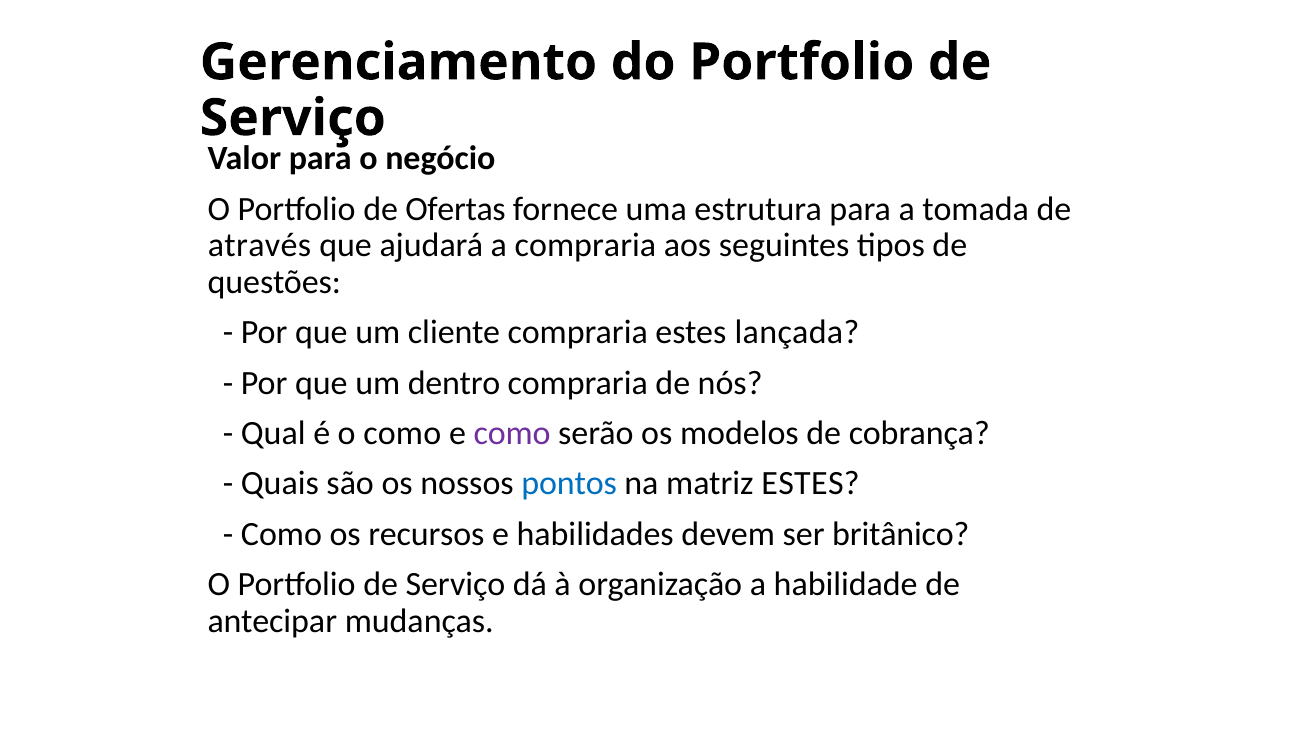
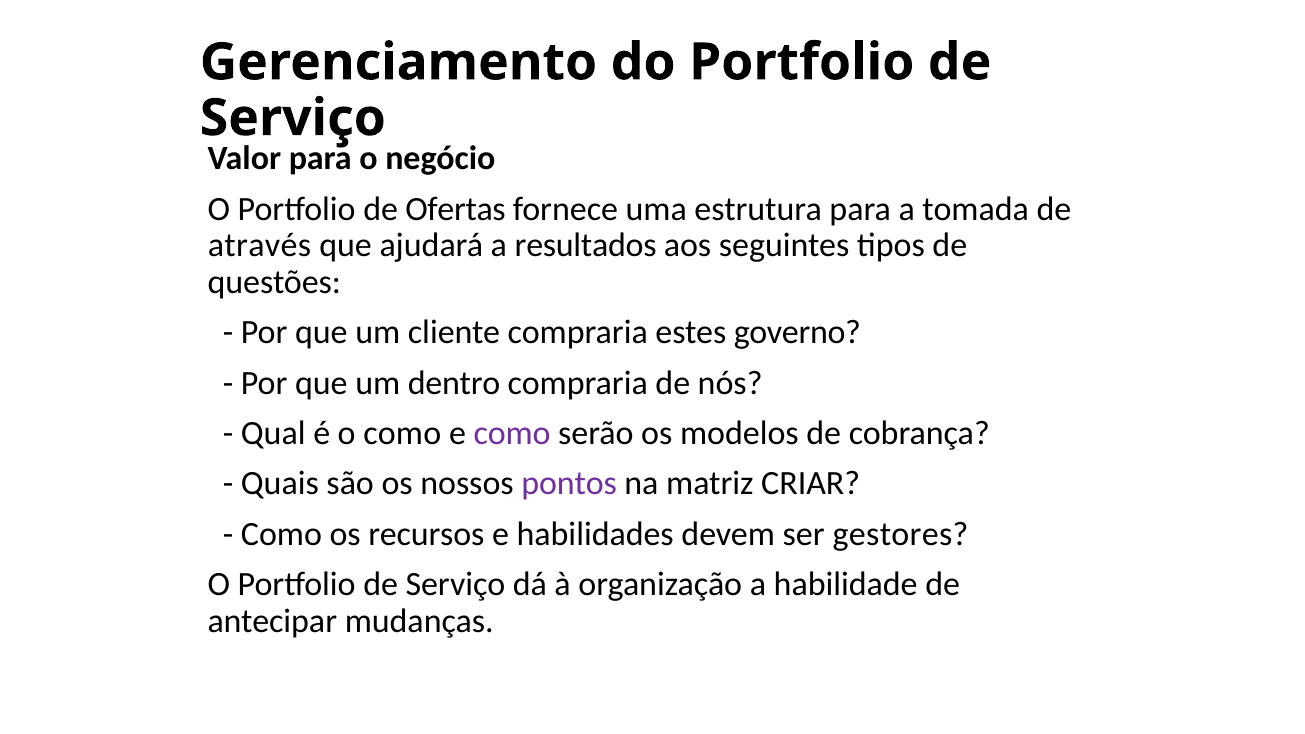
a compraria: compraria -> resultados (586, 246)
lançada: lançada -> governo (797, 333)
pontos colour: blue -> purple (569, 484)
matriz ESTES: ESTES -> CRIAR (811, 484)
britânico: britânico -> gestores (901, 534)
